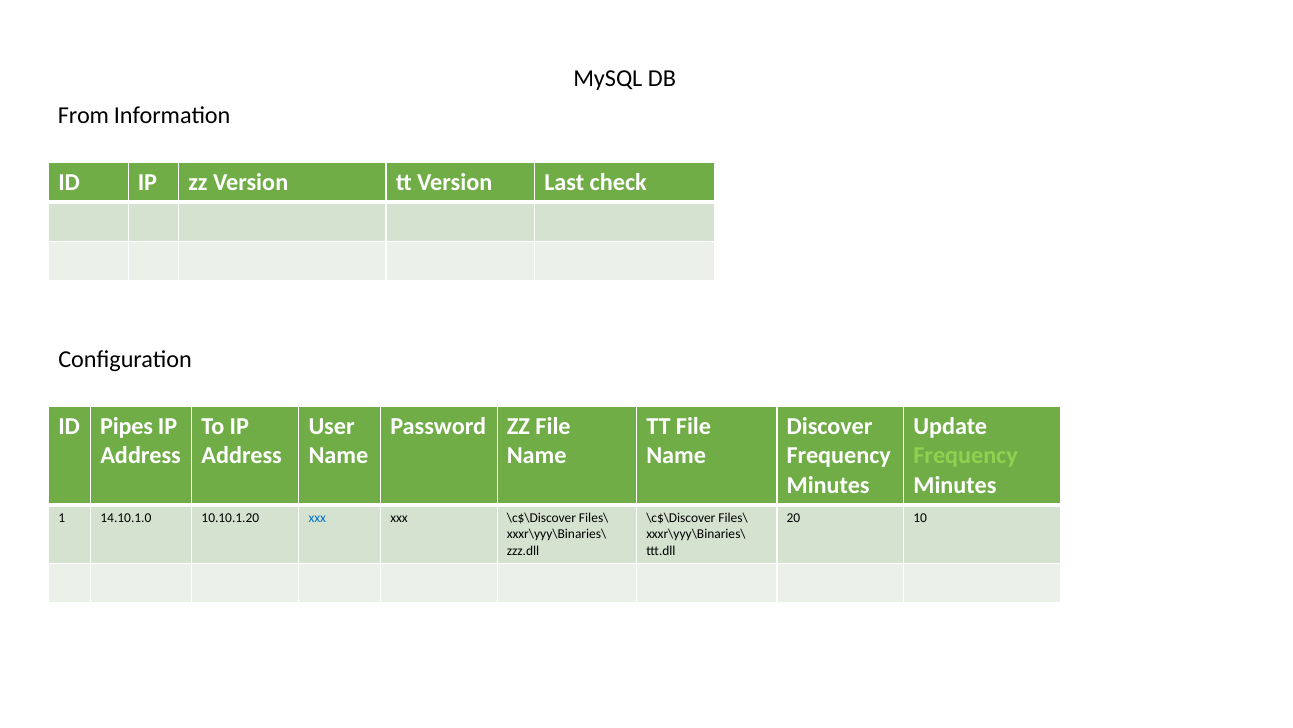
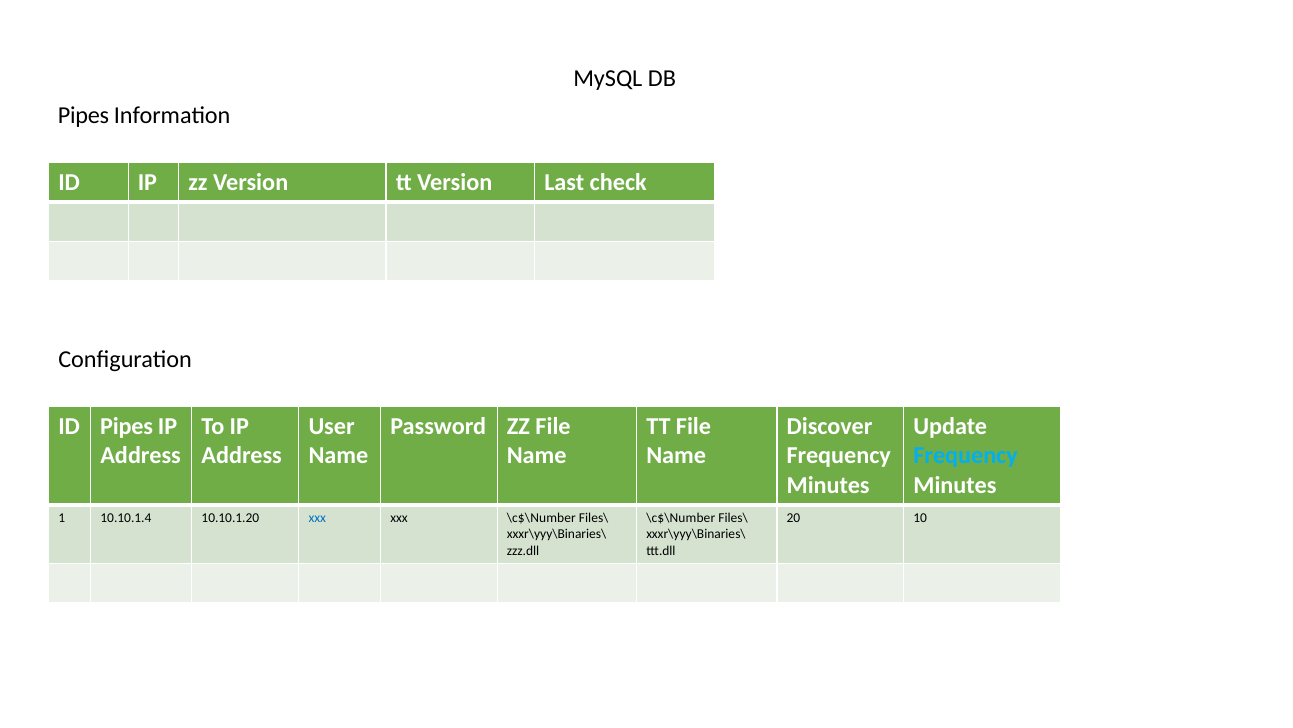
From: From -> Pipes (83, 115)
Frequency colour: light green -> light blue (966, 455)
14.10.1.0: 14.10.1.0 -> 10.10.1.4 (126, 517)
xxx \c$\Discover: \c$\Discover -> \c$\Number (541, 517)
\c$\Discover: \c$\Discover -> \c$\Number (681, 517)
